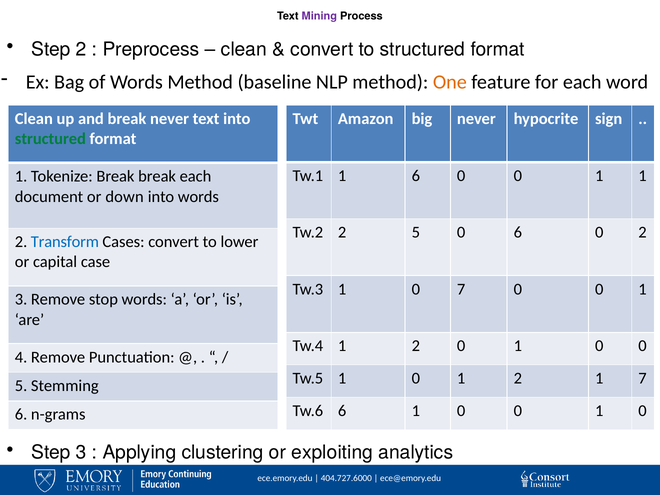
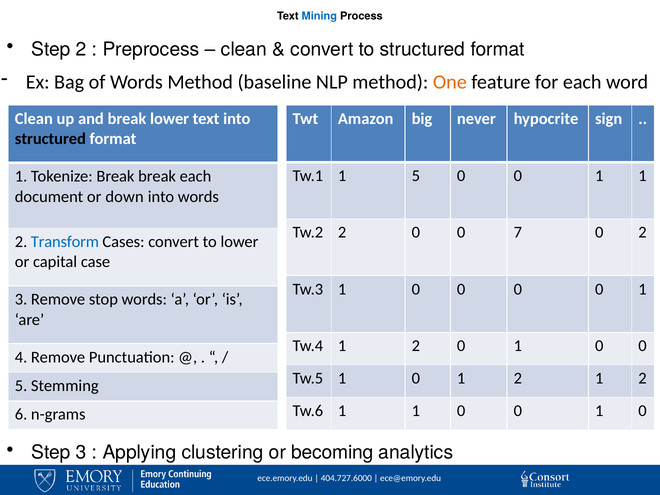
Mining colour: purple -> blue (319, 16)
break never: never -> lower (170, 119)
structured colour: green -> black (50, 139)
1 6: 6 -> 5 (416, 176)
Tw.2 2 5: 5 -> 0 (416, 232)
0 6: 6 -> 7 (518, 232)
Tw.3 1 0 7: 7 -> 0 (461, 289)
2 1 7: 7 -> 2 (643, 378)
Tw.6 6: 6 -> 1 (342, 411)
exploiting: exploiting -> becoming (332, 453)
